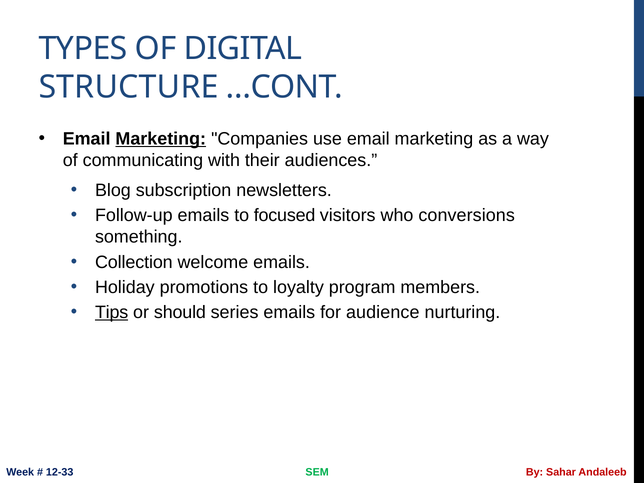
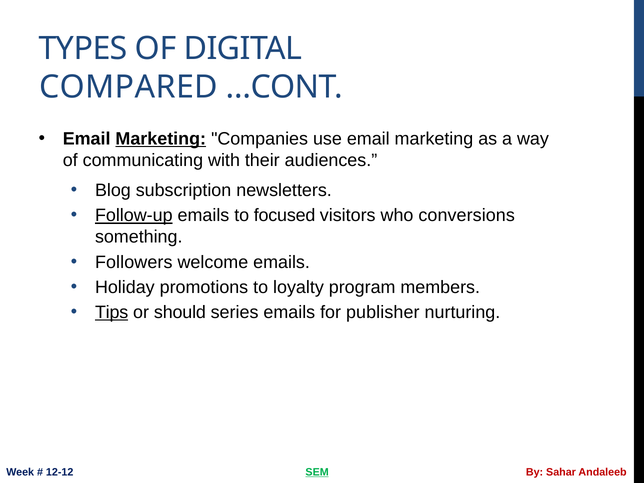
STRUCTURE: STRUCTURE -> COMPARED (129, 87)
Follow-up underline: none -> present (134, 216)
Collection: Collection -> Followers (134, 262)
audience: audience -> publisher (383, 312)
12-33: 12-33 -> 12-12 (60, 472)
SEM underline: none -> present (317, 472)
